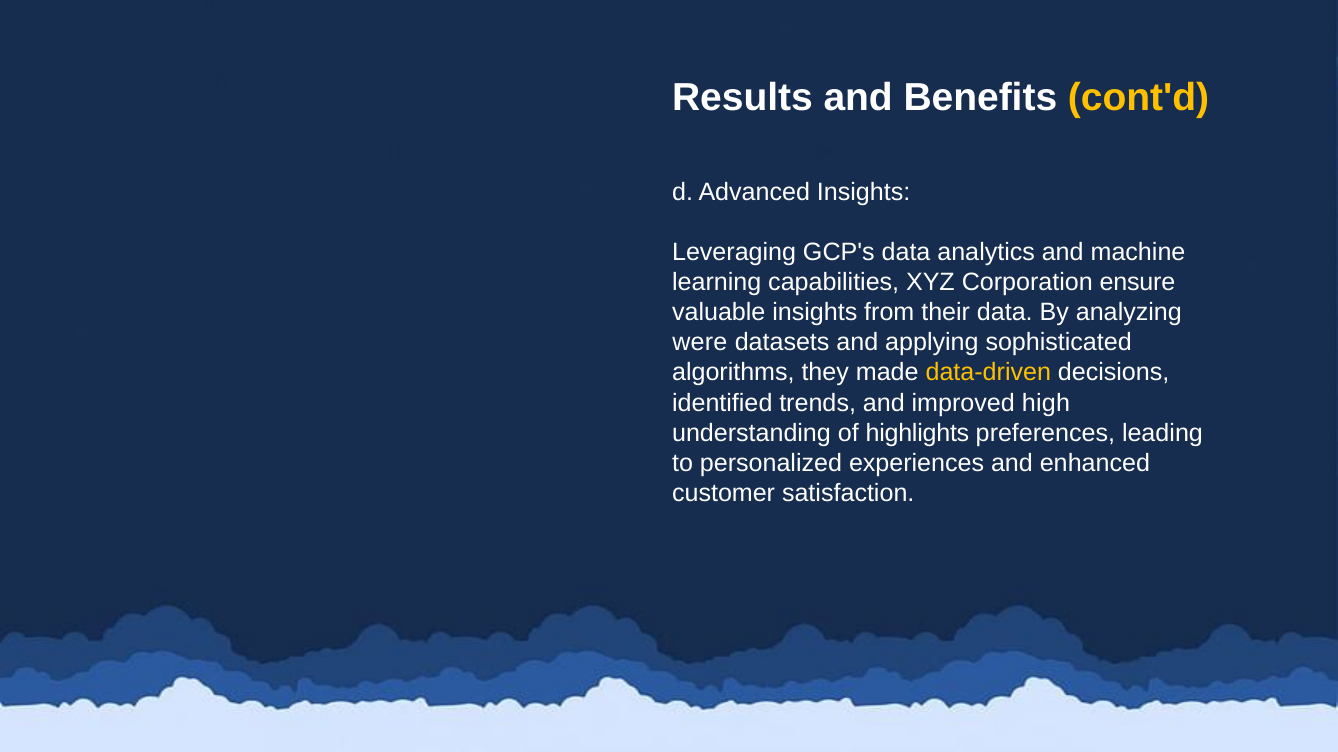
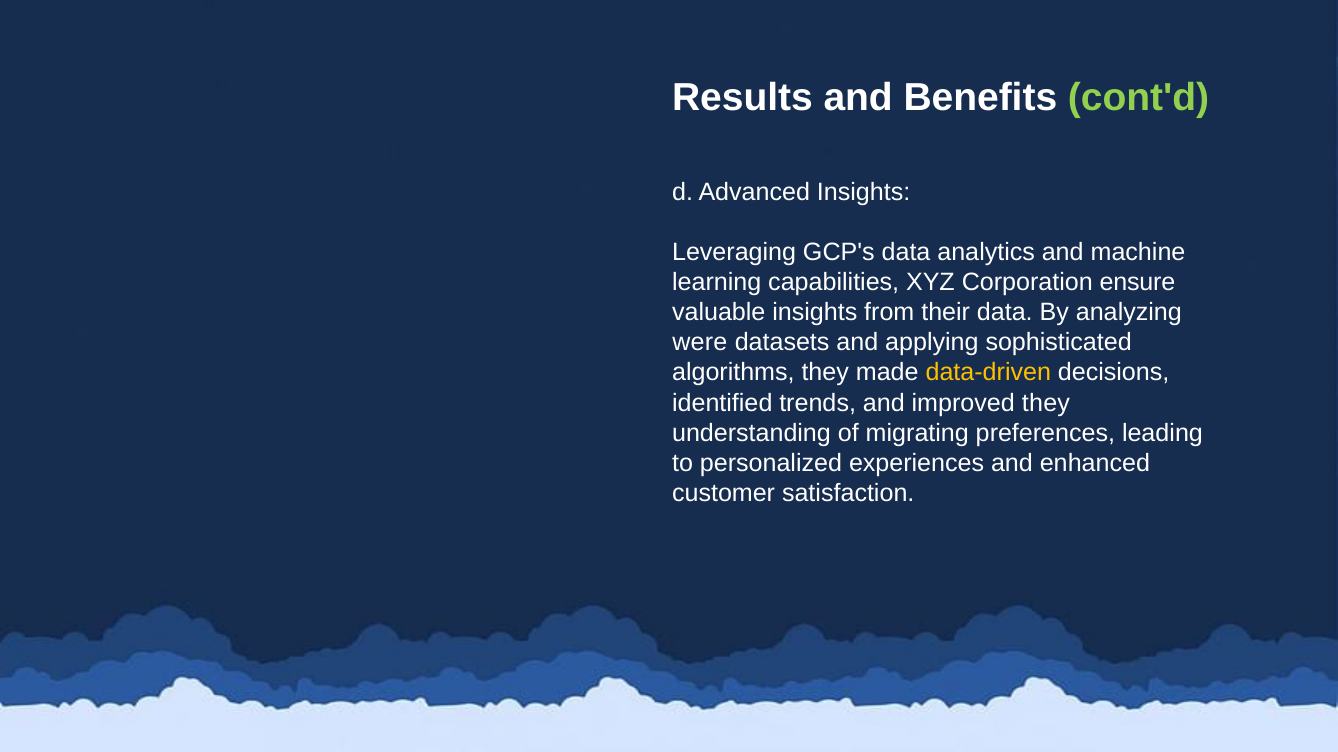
cont'd colour: yellow -> light green (1139, 98)
improved high: high -> they (1046, 403)
highlights: highlights -> migrating (917, 433)
